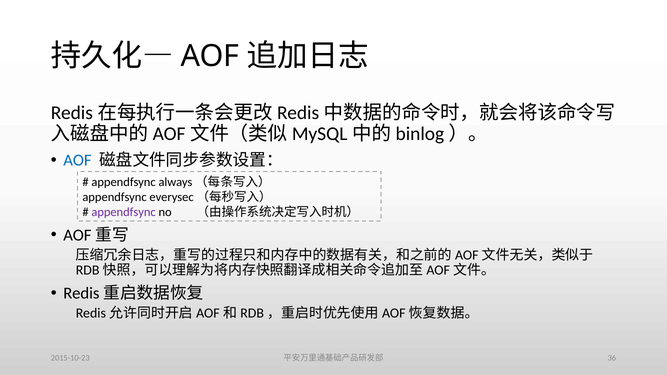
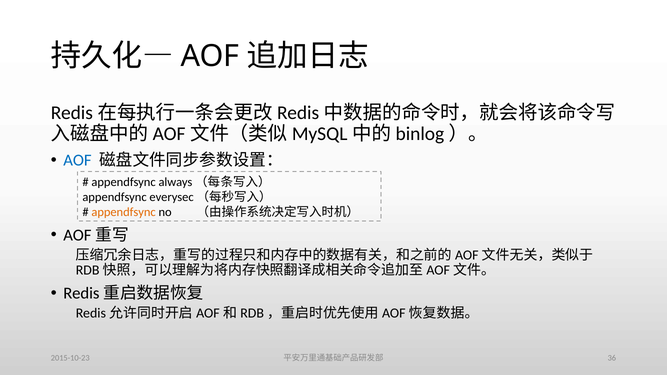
appendfsync colour: purple -> orange (124, 212)
